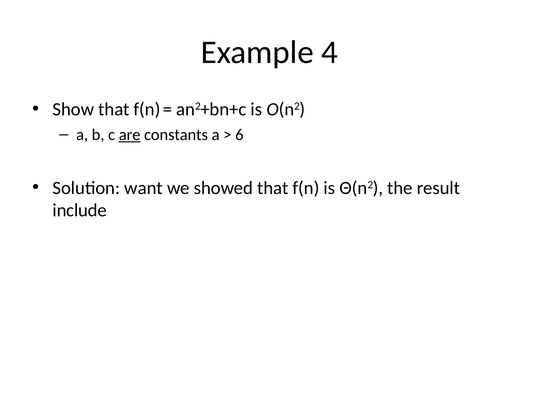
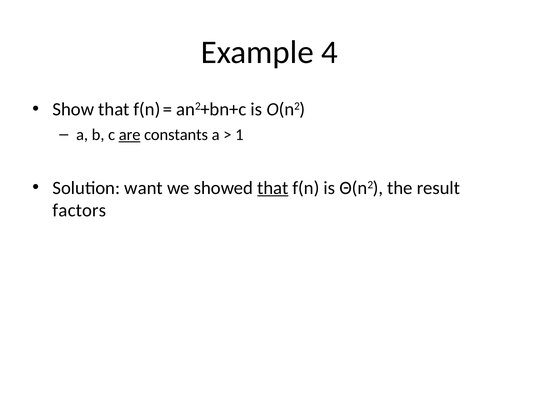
6: 6 -> 1 (239, 135)
that underline: none -> present (273, 188)
include: include -> factors (79, 210)
